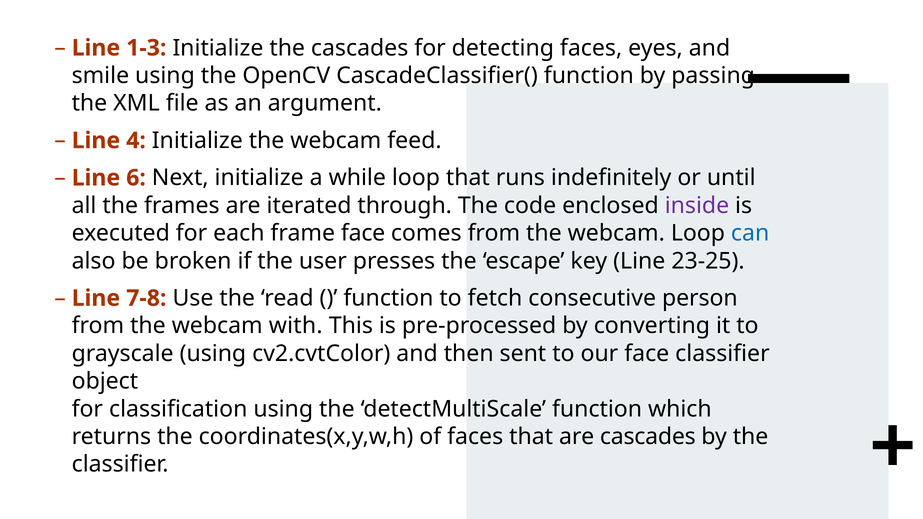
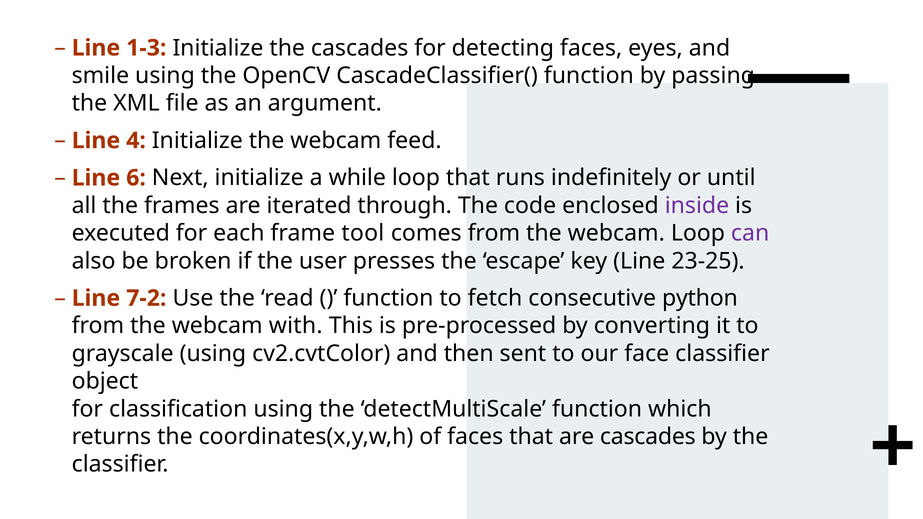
frame face: face -> tool (363, 233)
can colour: blue -> purple (750, 233)
7-8: 7-8 -> 7-2 (146, 298)
person: person -> python (700, 298)
